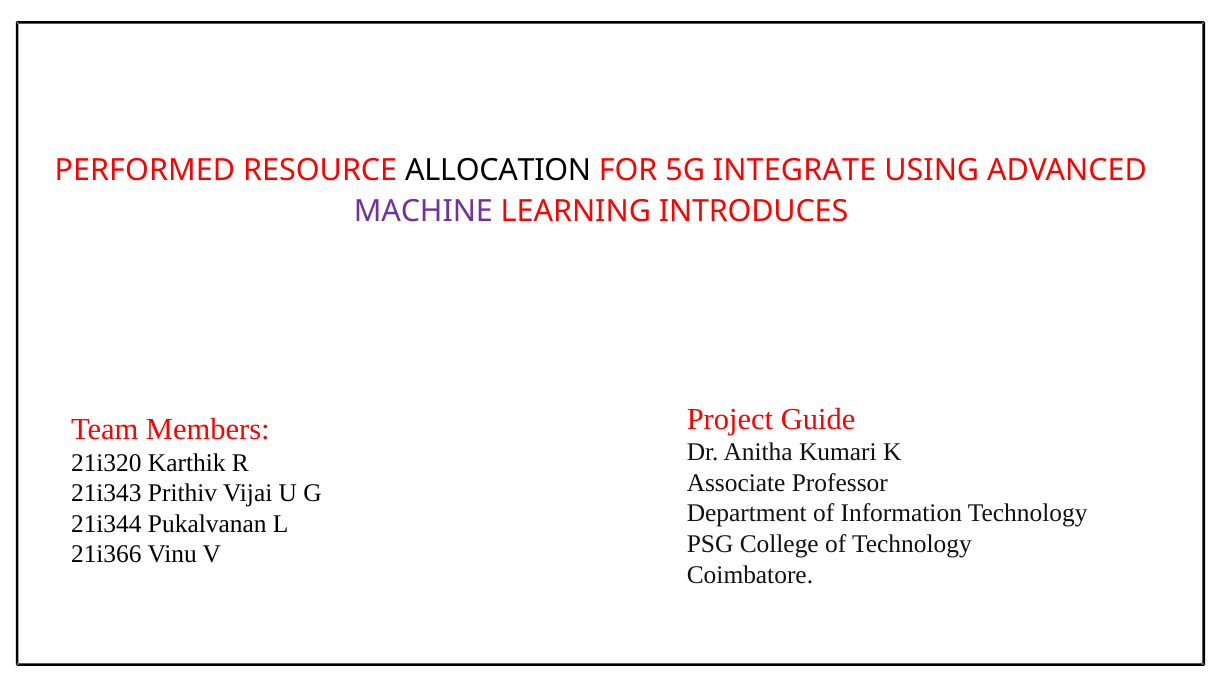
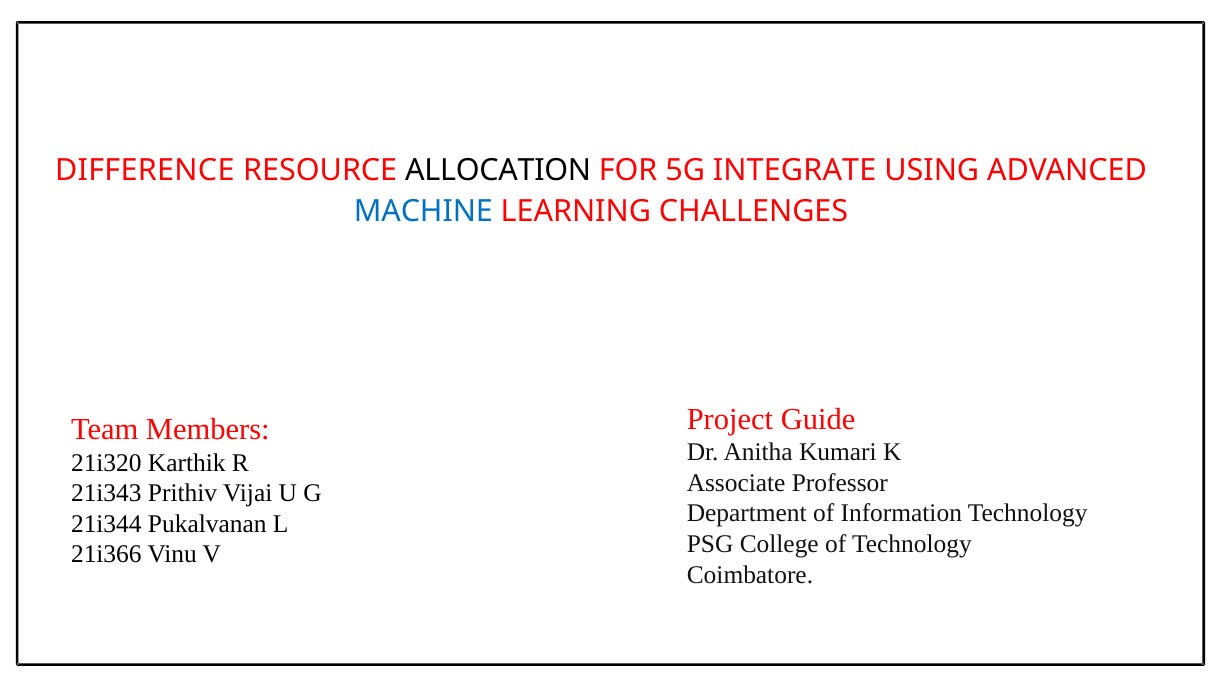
PERFORMED: PERFORMED -> DIFFERENCE (145, 171)
MACHINE colour: purple -> blue (423, 211)
INTRODUCES: INTRODUCES -> CHALLENGES (754, 211)
